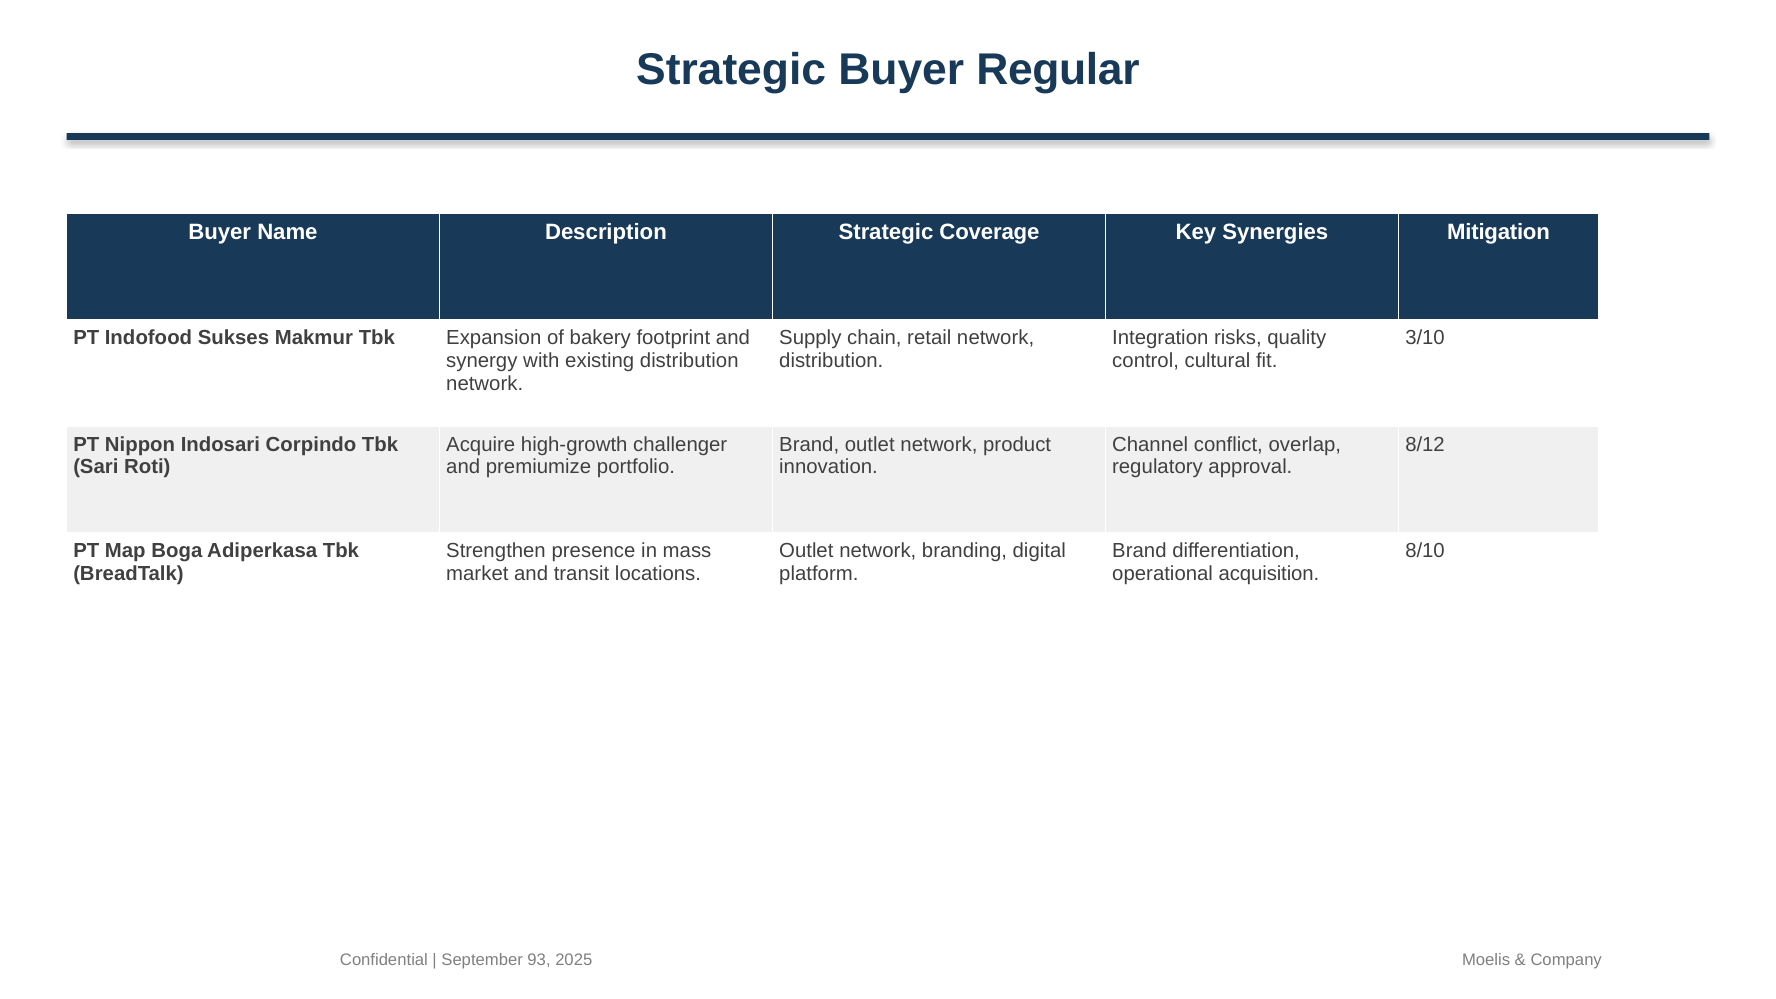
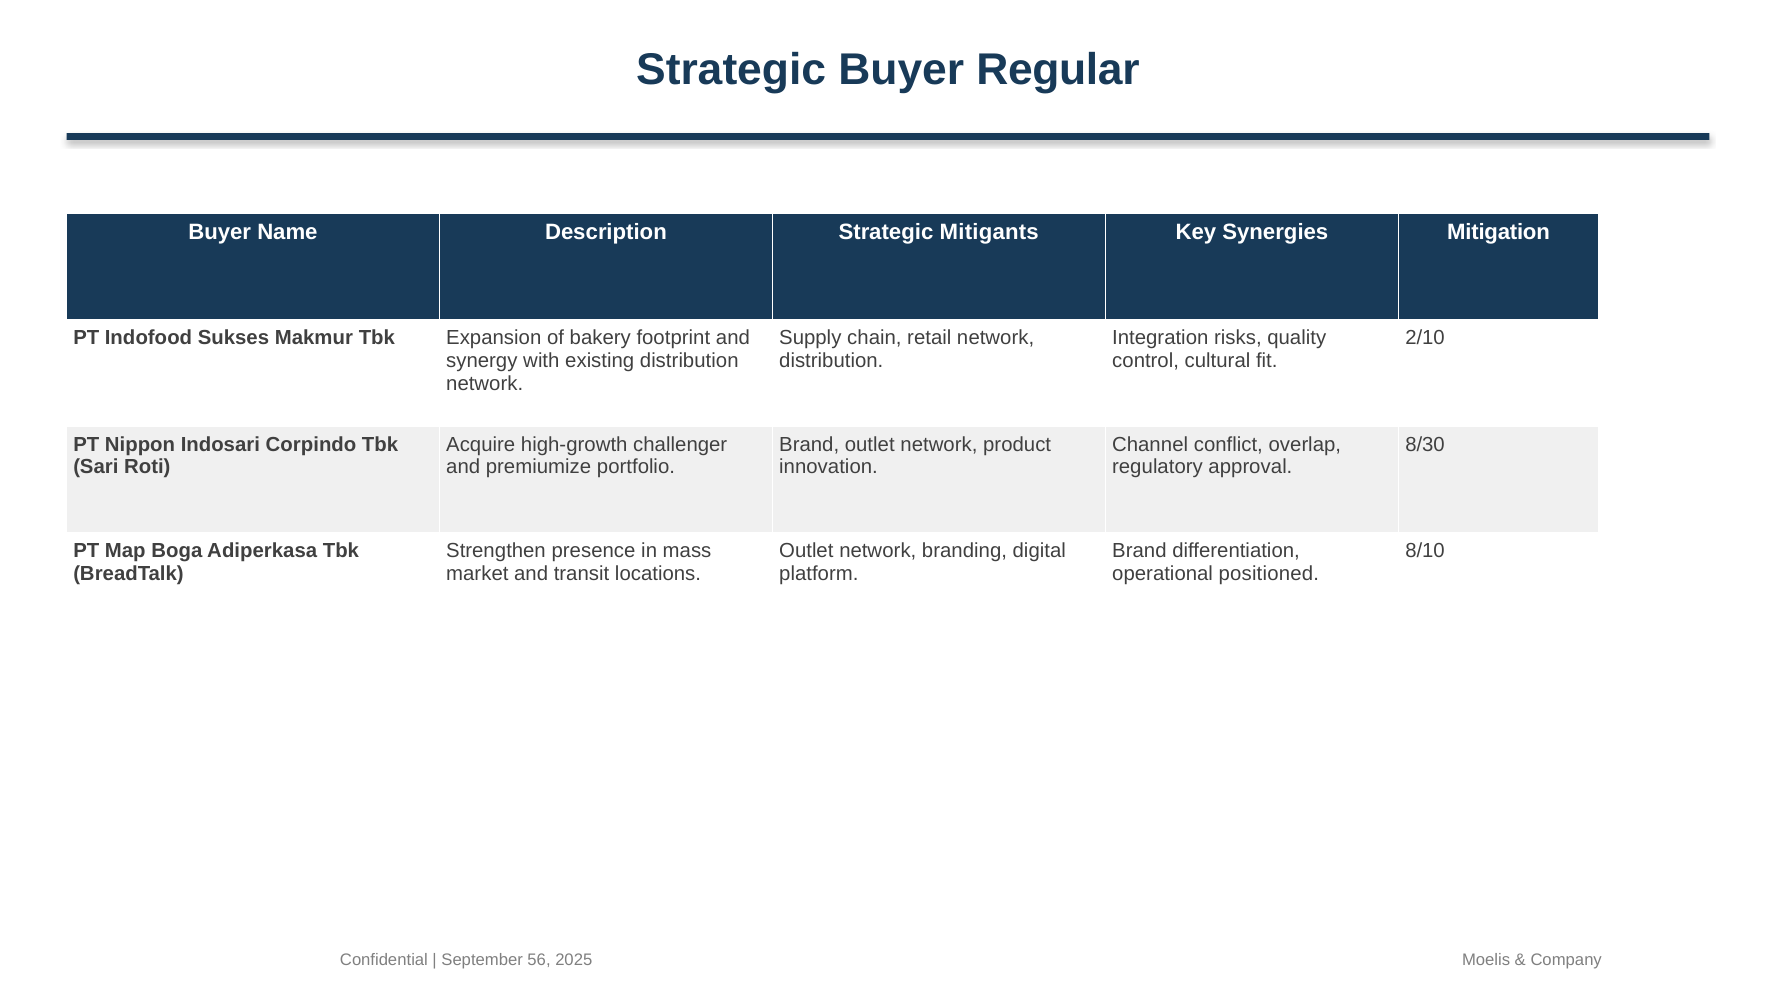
Coverage: Coverage -> Mitigants (989, 233)
3/10: 3/10 -> 2/10 (1425, 338)
8/12: 8/12 -> 8/30 (1425, 445)
acquisition: acquisition -> positioned (1269, 574)
93: 93 -> 56 (539, 960)
